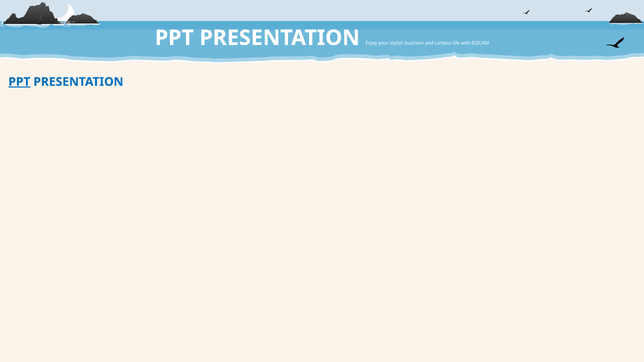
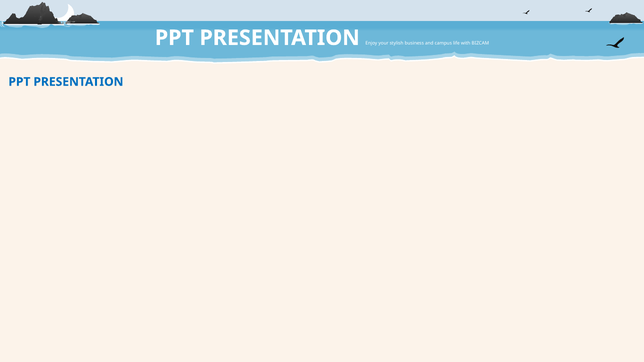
PPT underline: present -> none (19, 82)
